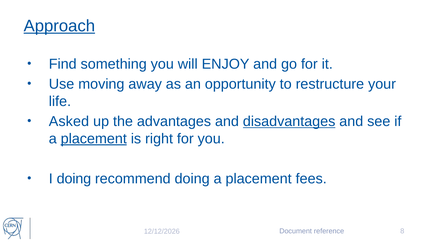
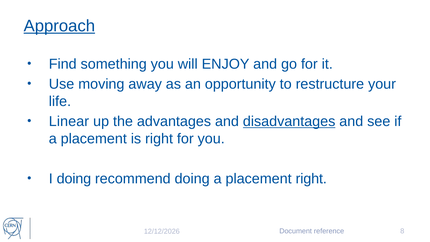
Asked: Asked -> Linear (69, 121)
placement underline: present -> none (94, 139)
placement fees: fees -> right (311, 179)
